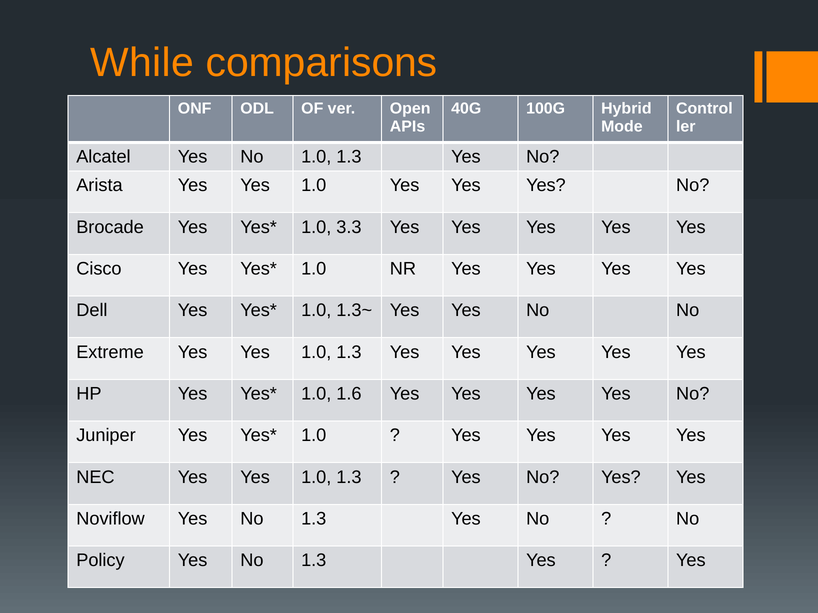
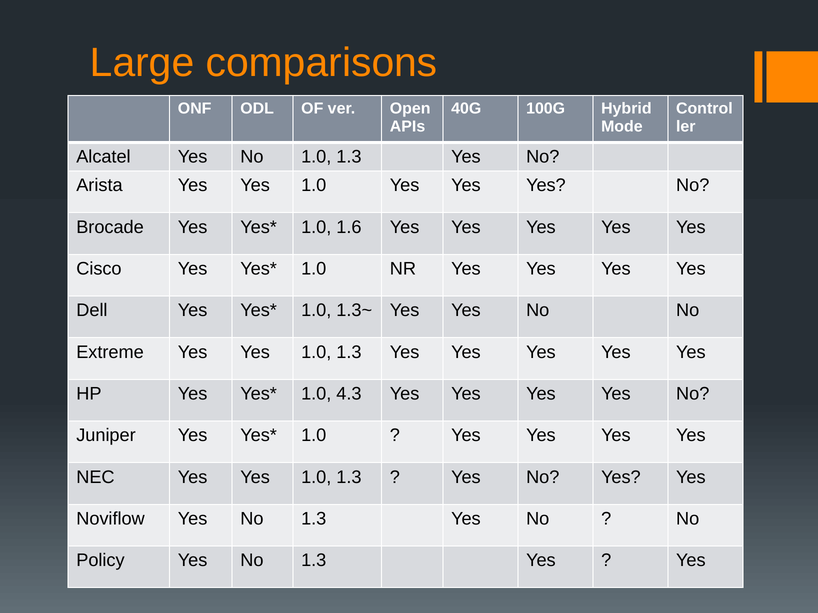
While: While -> Large (142, 63)
3.3: 3.3 -> 1.6 (349, 227)
1.6: 1.6 -> 4.3 (349, 394)
